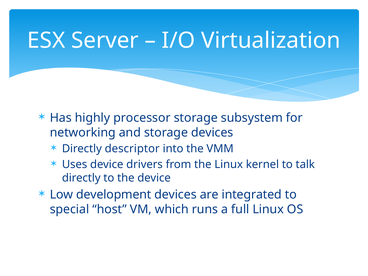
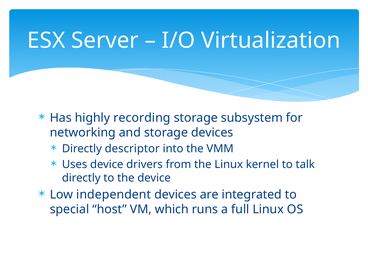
processor: processor -> recording (142, 118)
development: development -> independent (114, 195)
